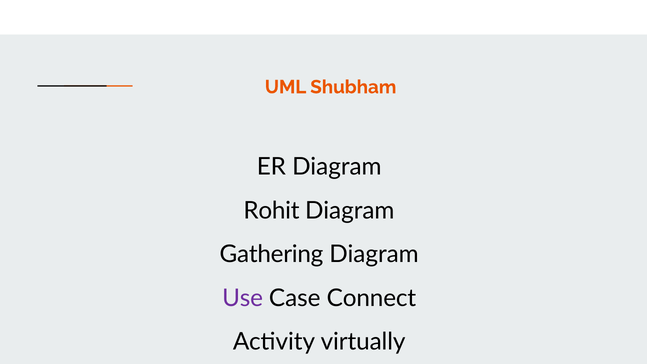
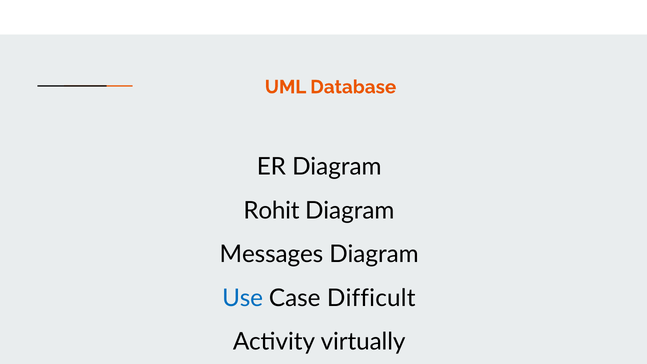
Shubham: Shubham -> Database (353, 87)
Gathering: Gathering -> Messages (271, 254)
Use colour: purple -> blue (243, 298)
Connect: Connect -> Difficult (371, 298)
